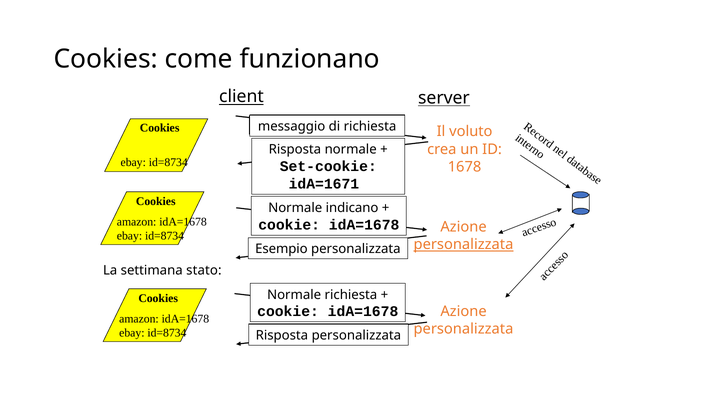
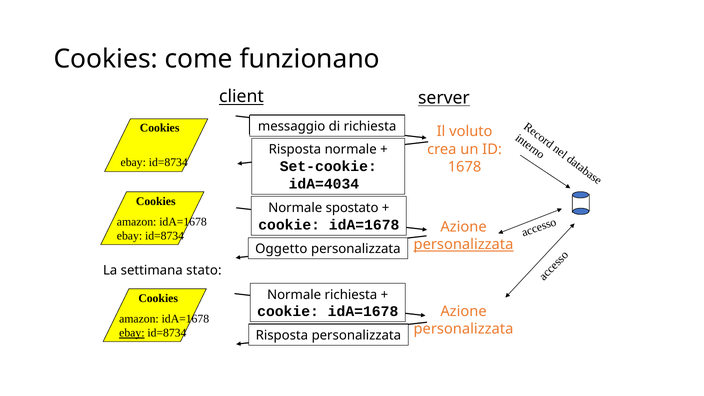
idA=1671: idA=1671 -> idA=4034 (324, 184)
indicano: indicano -> spostato (352, 208)
Esempio: Esempio -> Oggetto (281, 249)
ebay underline: none -> present (132, 333)
